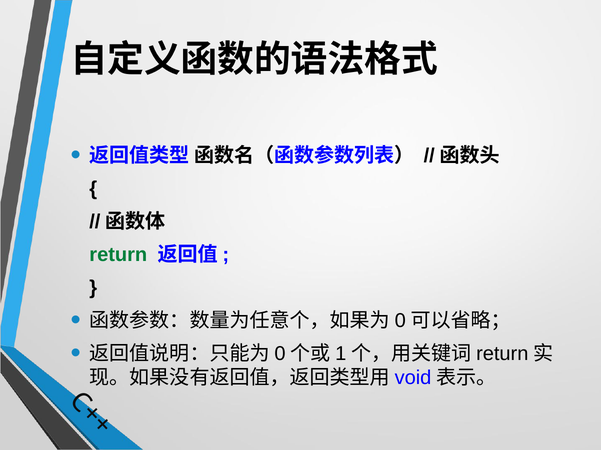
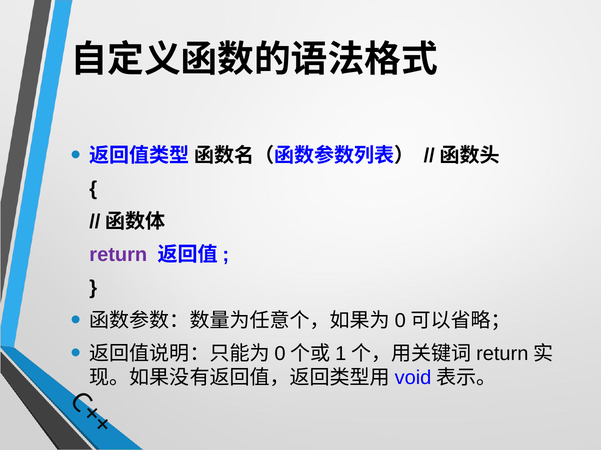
return colour: green -> purple (118, 255)
